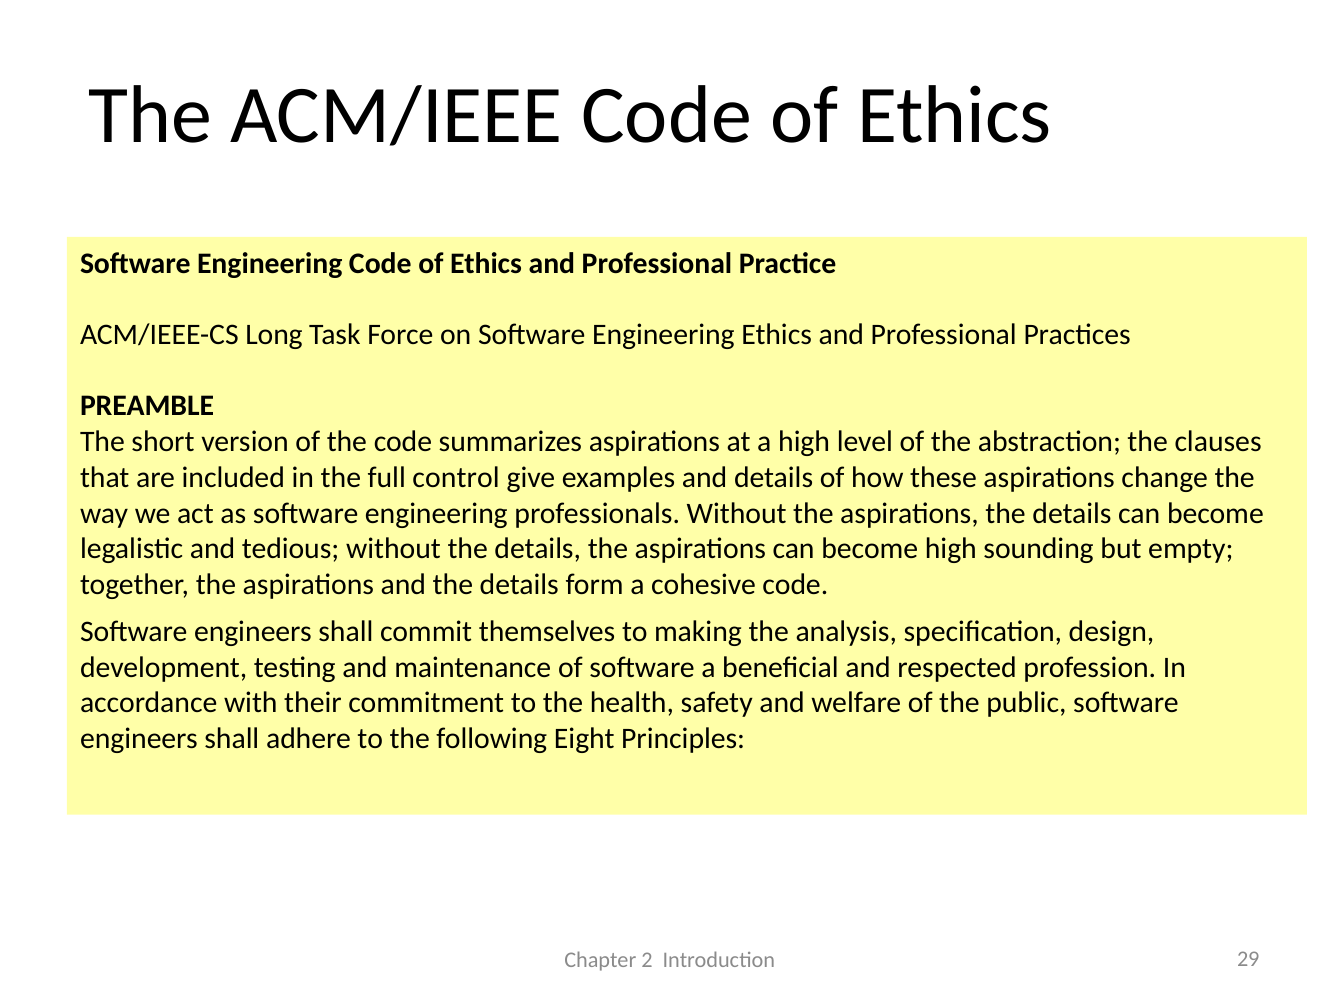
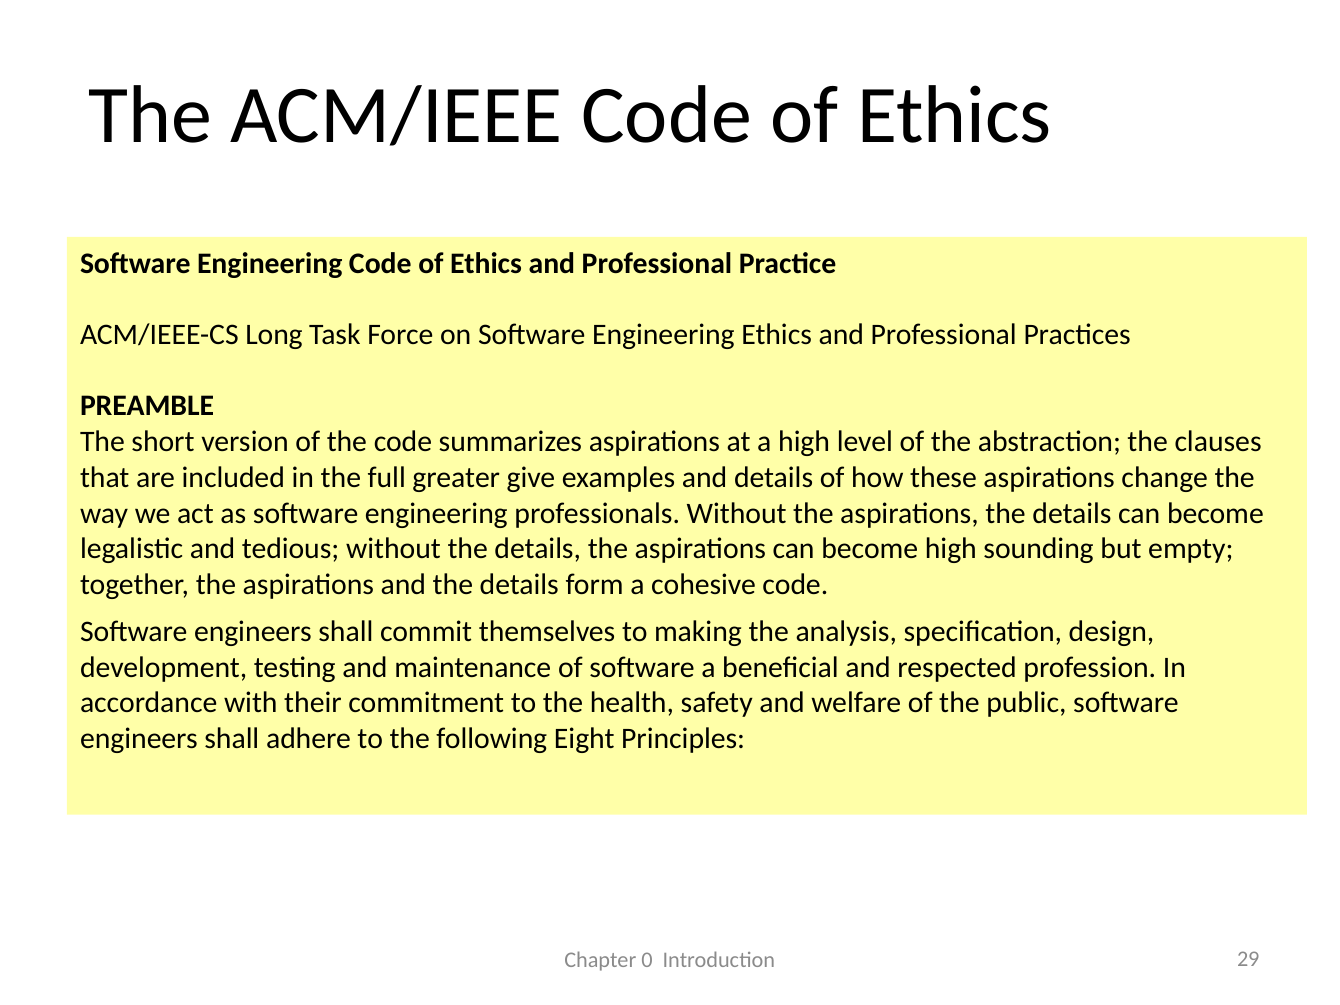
control: control -> greater (456, 478)
2: 2 -> 0 (647, 960)
